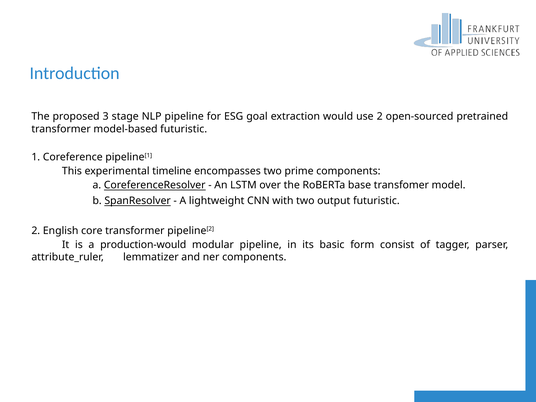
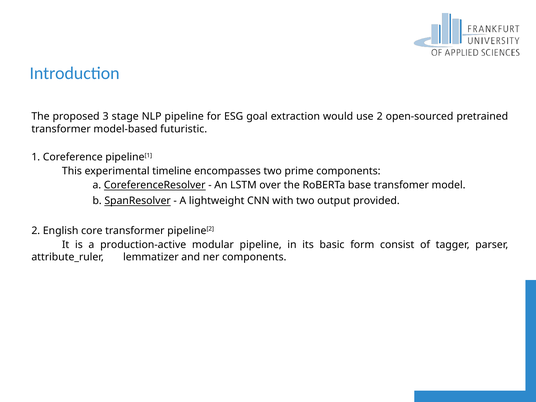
output futuristic: futuristic -> provided (376, 201)
production-would: production-would -> production-active (143, 245)
